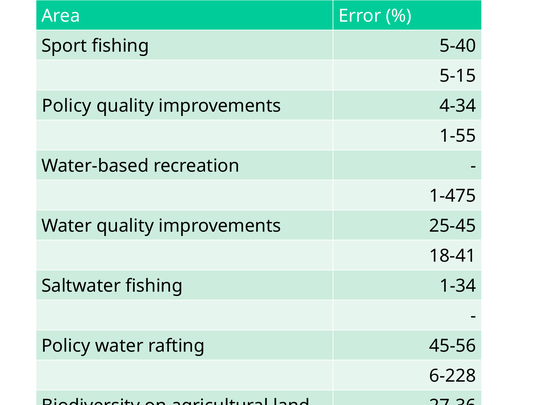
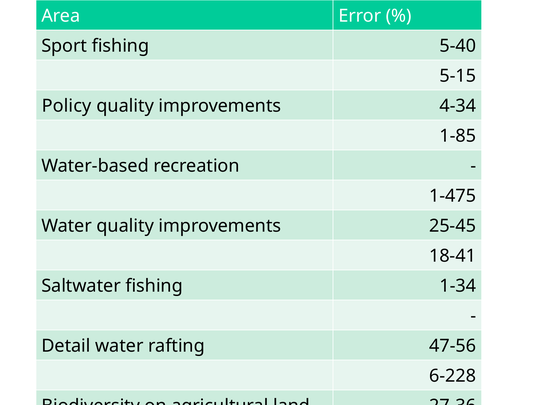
1-55: 1-55 -> 1-85 (458, 136)
Policy: Policy -> Detail (66, 346)
45-56: 45-56 -> 47-56 (453, 346)
